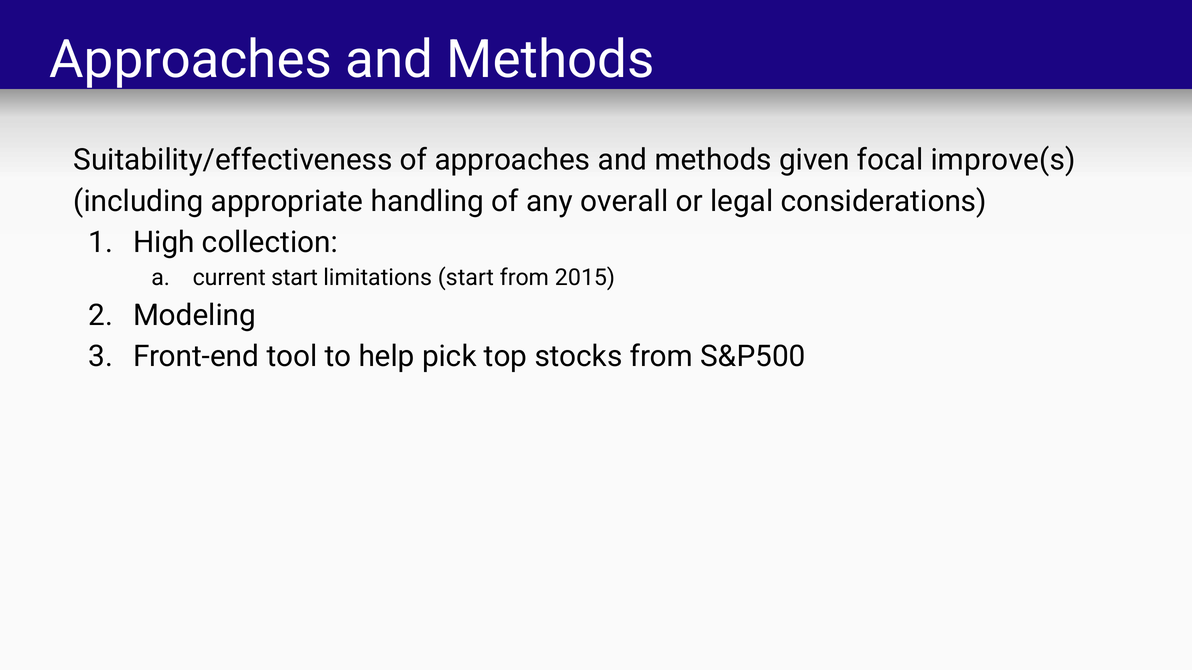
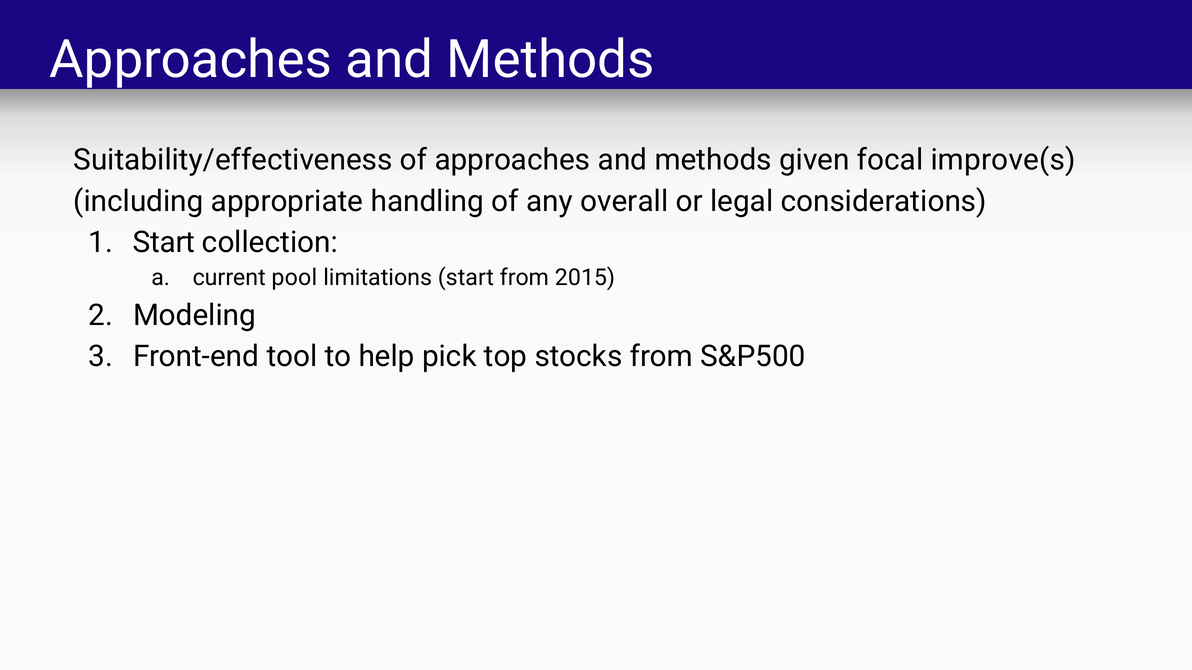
High: High -> Start (164, 242)
current start: start -> pool (294, 278)
